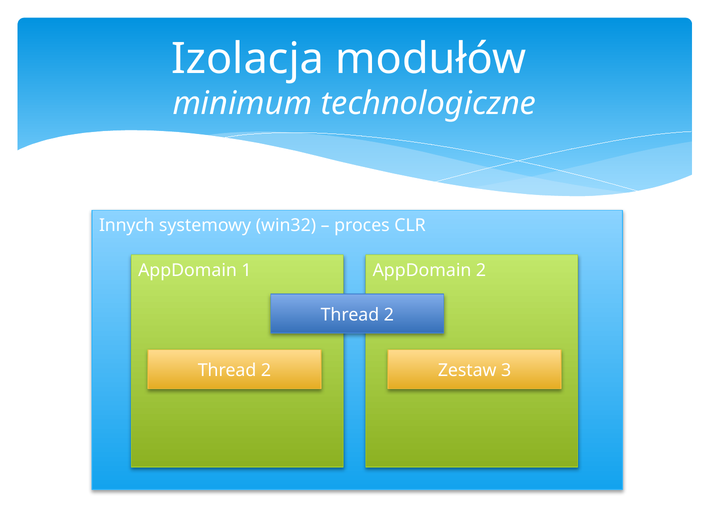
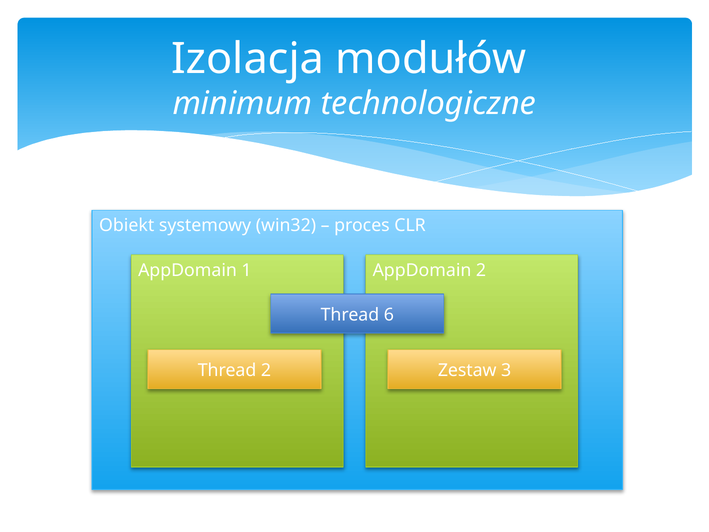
Innych: Innych -> Obiekt (127, 225)
2: 2 -> 6 (389, 315)
